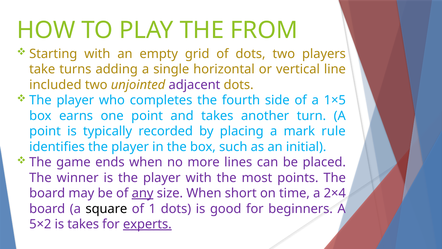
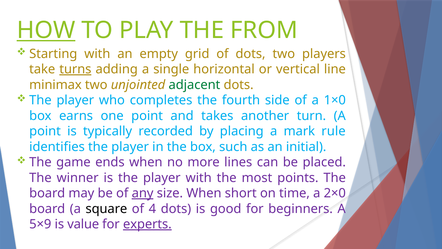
HOW underline: none -> present (46, 30)
turns underline: none -> present (75, 69)
included: included -> minimax (55, 85)
adjacent colour: purple -> green (194, 85)
1×5: 1×5 -> 1×0 (335, 100)
2×4: 2×4 -> 2×0 (335, 193)
1: 1 -> 4 (152, 208)
5×2: 5×2 -> 5×9 (40, 224)
is takes: takes -> value (83, 224)
